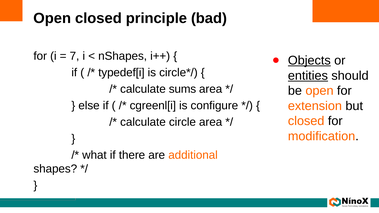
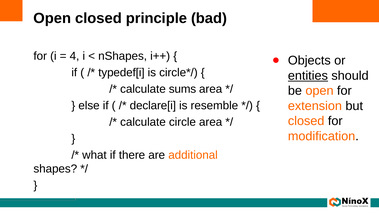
7: 7 -> 4 (75, 56)
Objects underline: present -> none (309, 60)
cgreenl[i: cgreenl[i -> declare[i (153, 106)
configure: configure -> resemble (214, 106)
